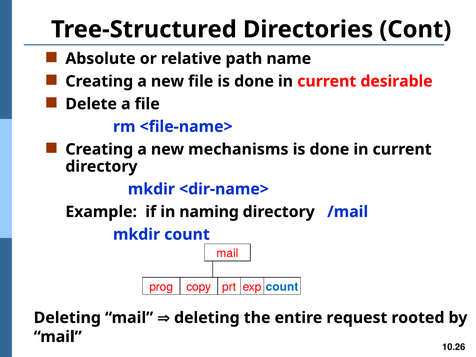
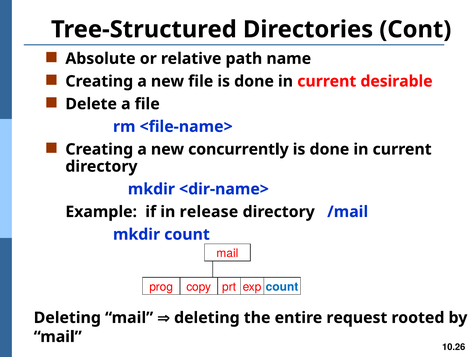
mechanisms: mechanisms -> concurrently (238, 149)
naming: naming -> release (209, 212)
